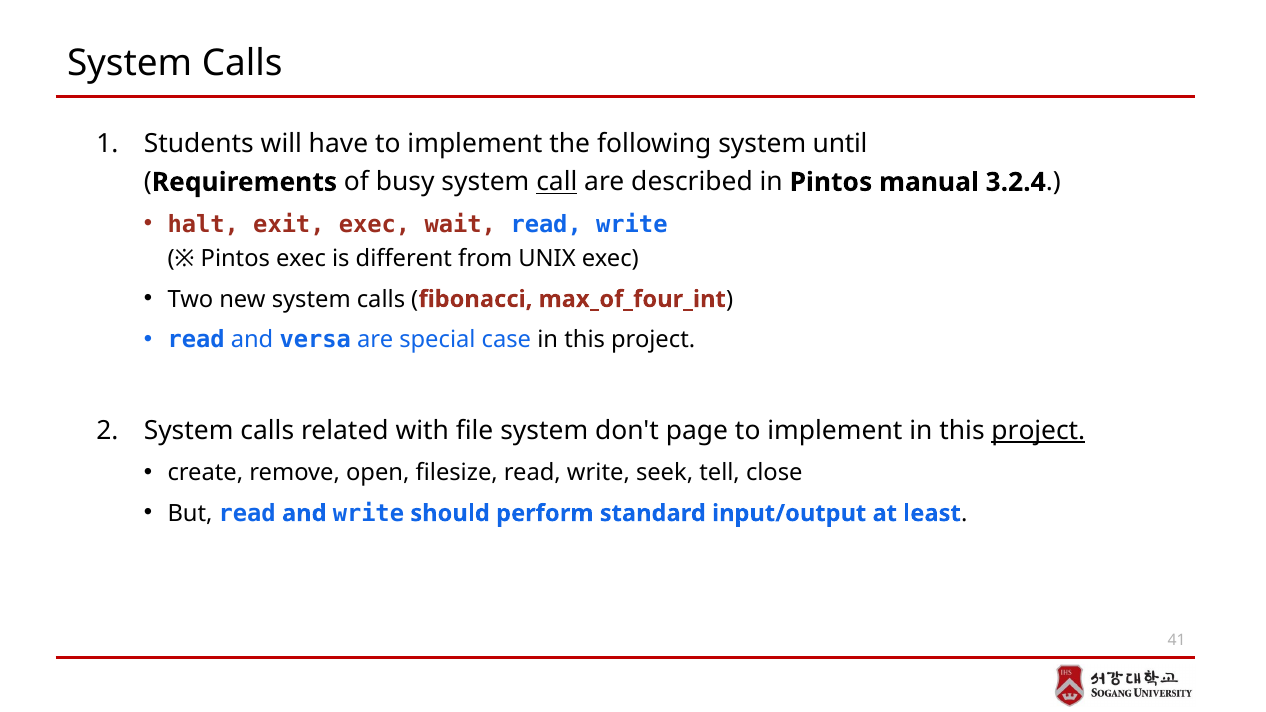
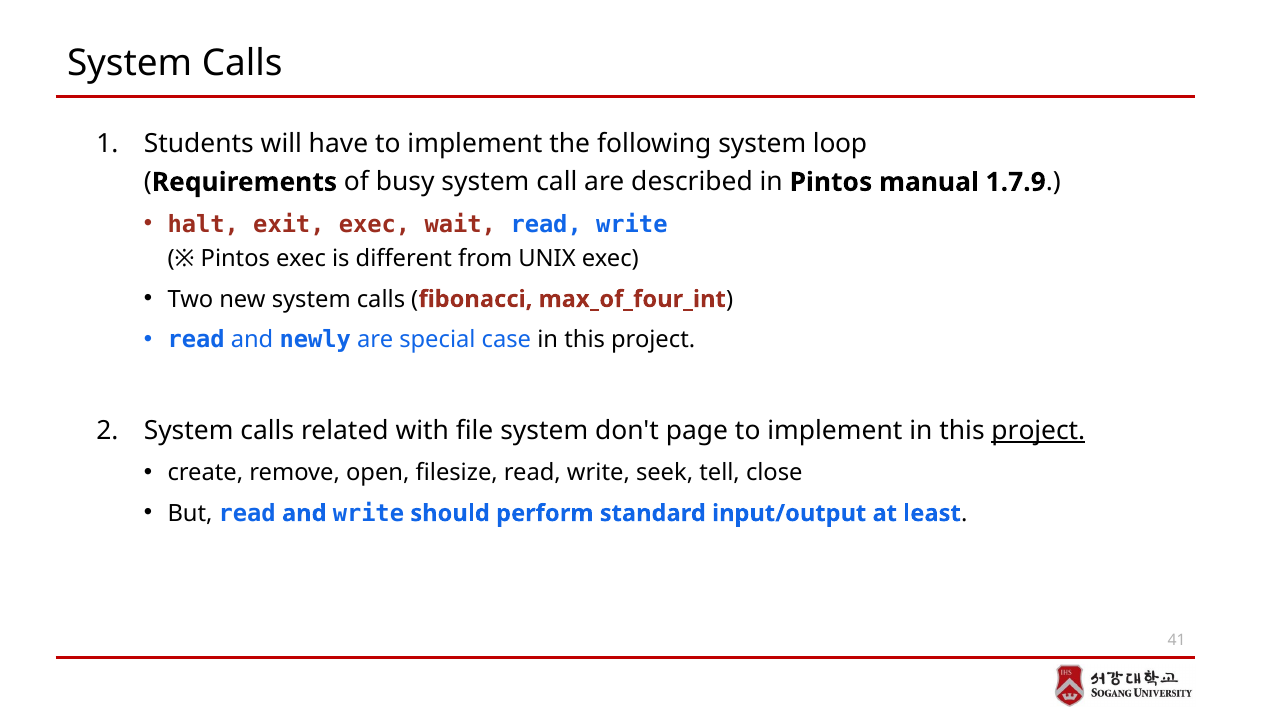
until: until -> loop (840, 144)
call underline: present -> none (557, 182)
3.2.4: 3.2.4 -> 1.7.9 (1016, 182)
versa: versa -> newly (315, 340)
